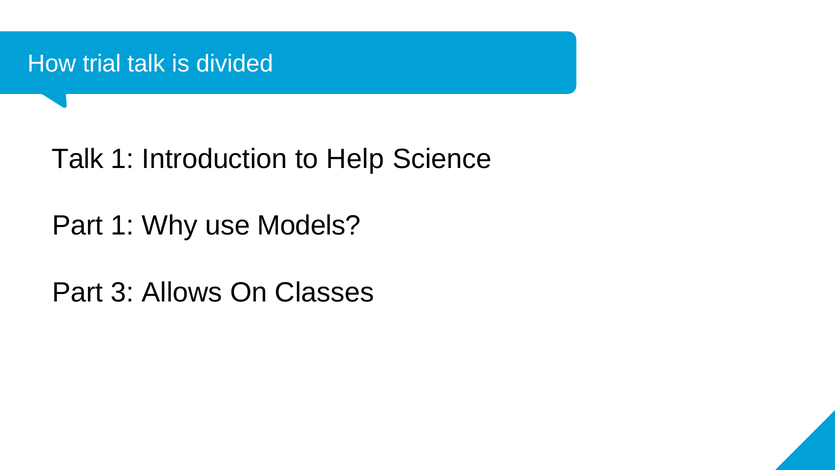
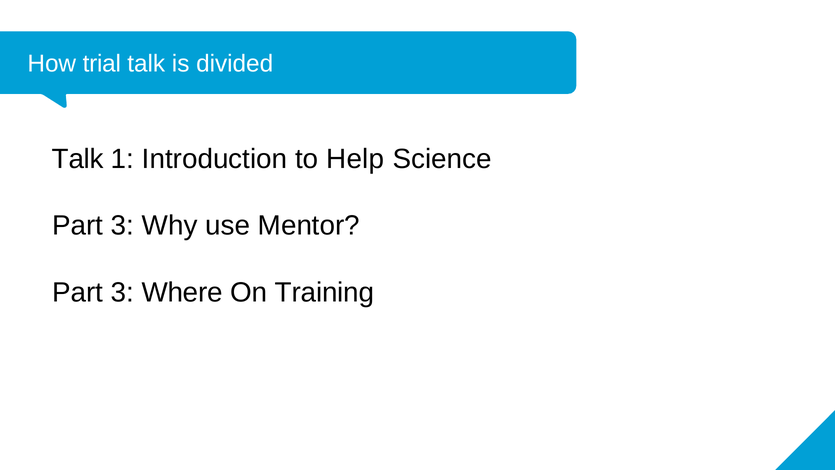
1: 1 -> 3 (122, 226)
Models: Models -> Mentor (309, 226)
Allows: Allows -> Where (182, 292)
Classes: Classes -> Training (325, 292)
